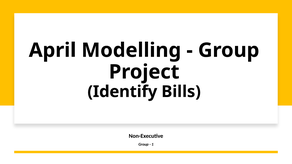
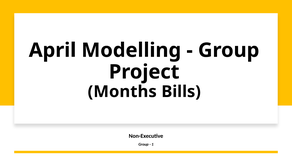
Identify: Identify -> Months (122, 92)
